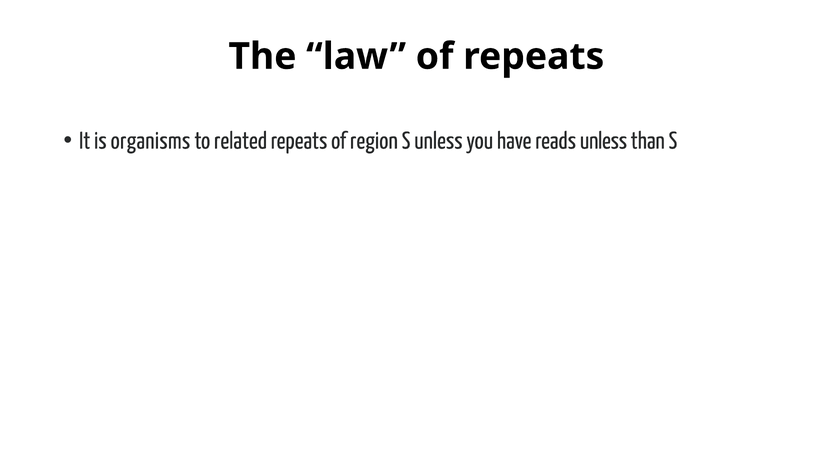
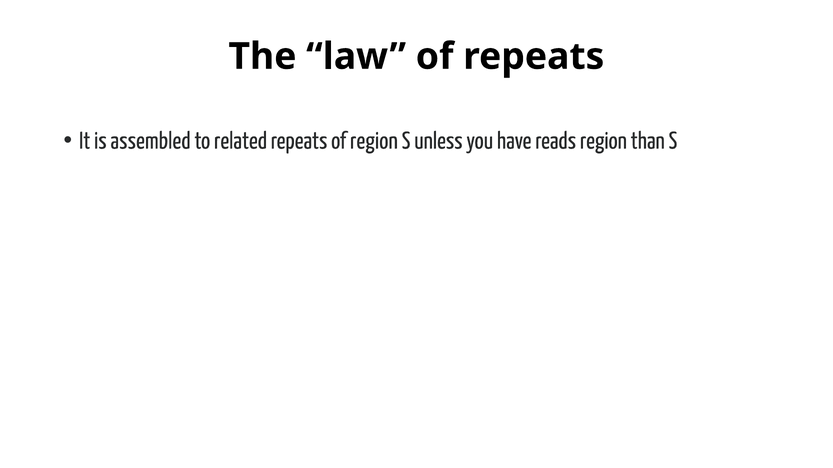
organisms: organisms -> assembled (150, 141)
reads unless: unless -> region (603, 141)
